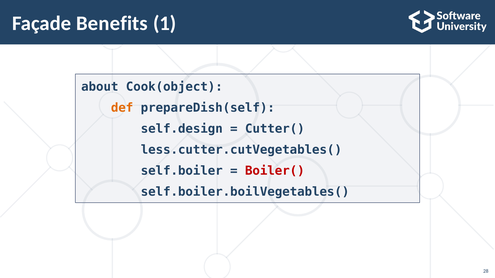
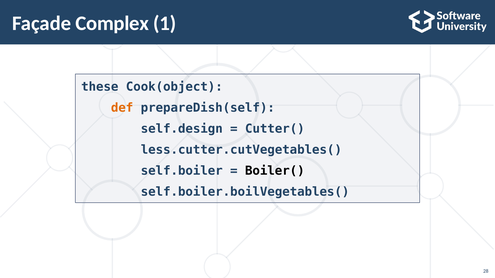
Benefits: Benefits -> Complex (112, 23)
about: about -> these (100, 87)
Boiler( colour: red -> black (275, 171)
